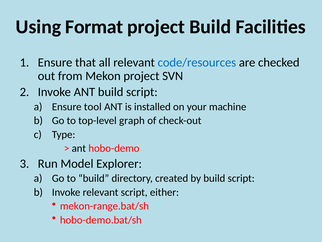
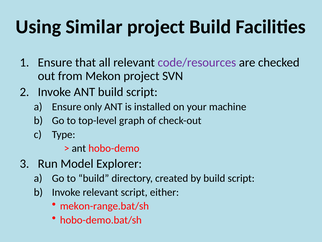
Format: Format -> Similar (94, 27)
code/resources colour: blue -> purple (197, 62)
tool: tool -> only (93, 106)
